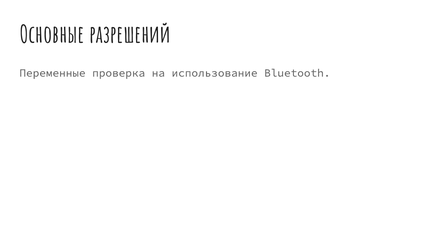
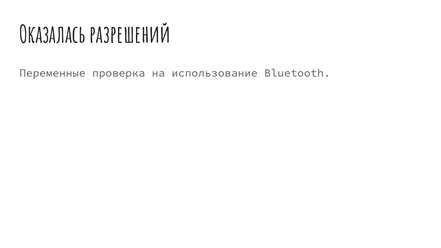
Основные: Основные -> Оказалась (52, 35)
